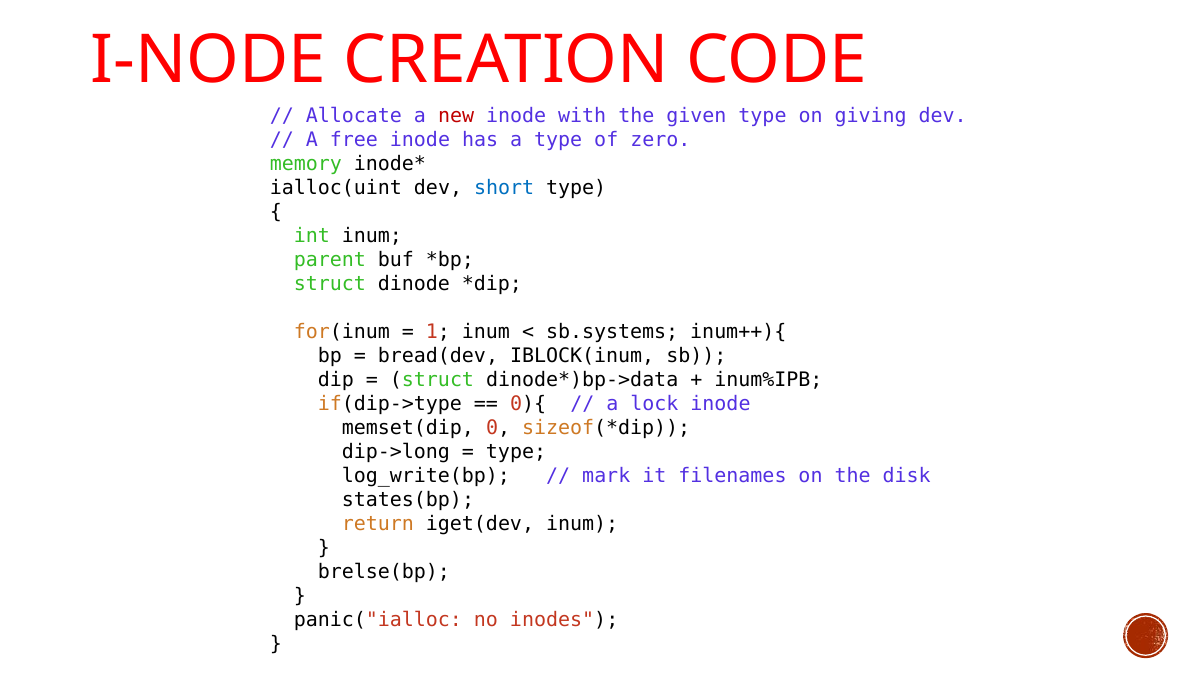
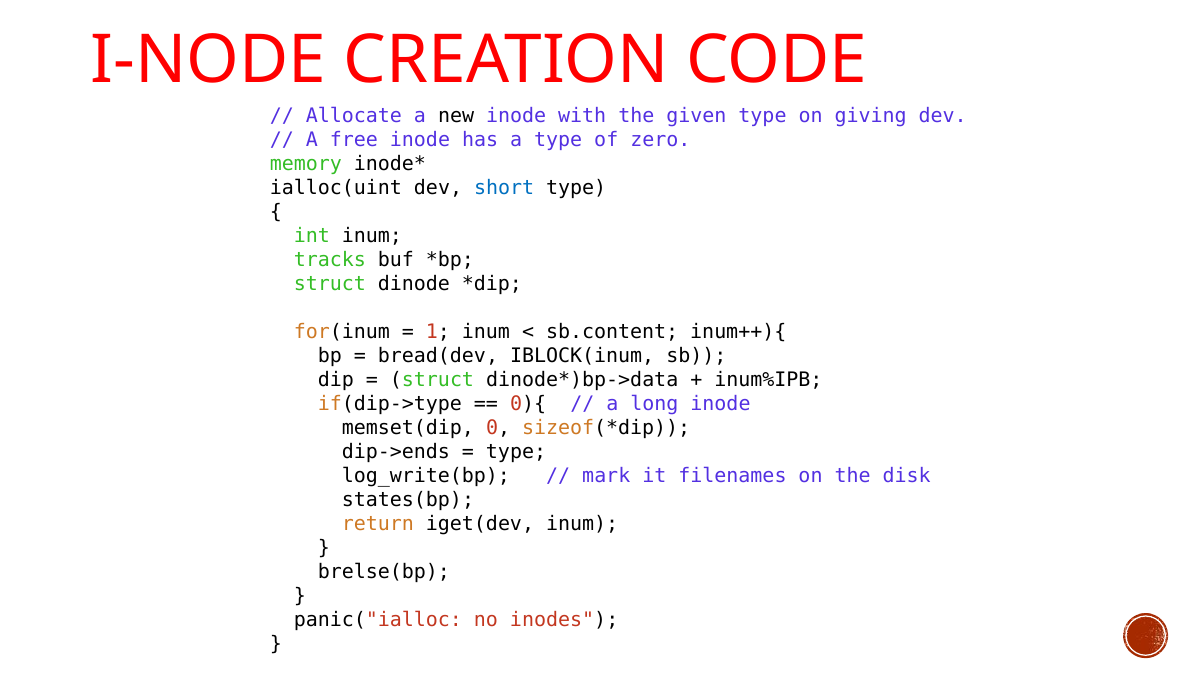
new colour: red -> black (456, 116)
parent: parent -> tracks (330, 260)
sb.systems: sb.systems -> sb.content (612, 332)
lock: lock -> long (654, 404)
dip->long: dip->long -> dip->ends (396, 452)
